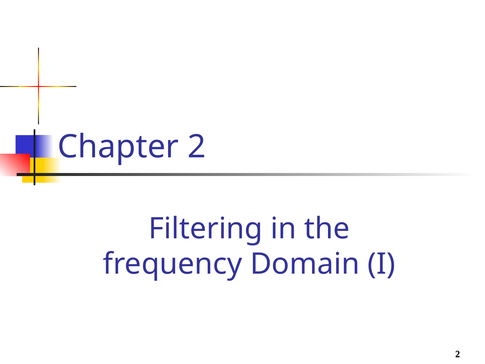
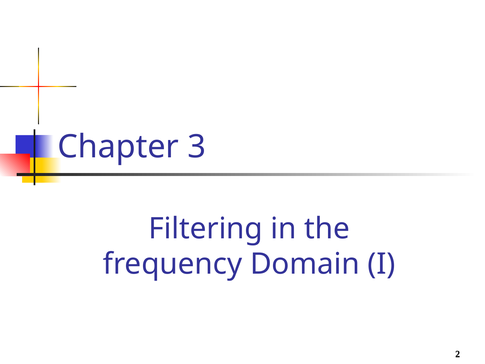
Chapter 2: 2 -> 3 (197, 147)
